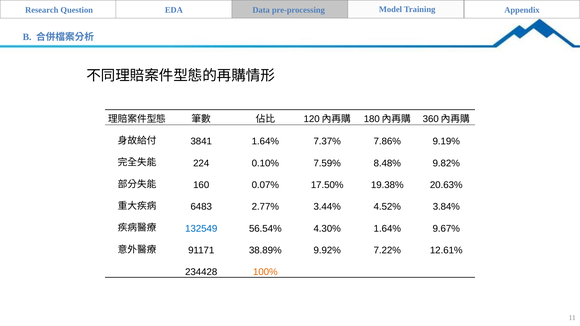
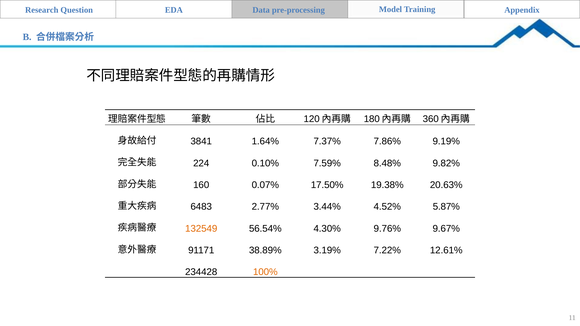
3.84%: 3.84% -> 5.87% (446, 207)
132549 colour: blue -> orange (201, 229)
4.30% 1.64%: 1.64% -> 9.76% (387, 229)
9.92%: 9.92% -> 3.19% (327, 250)
